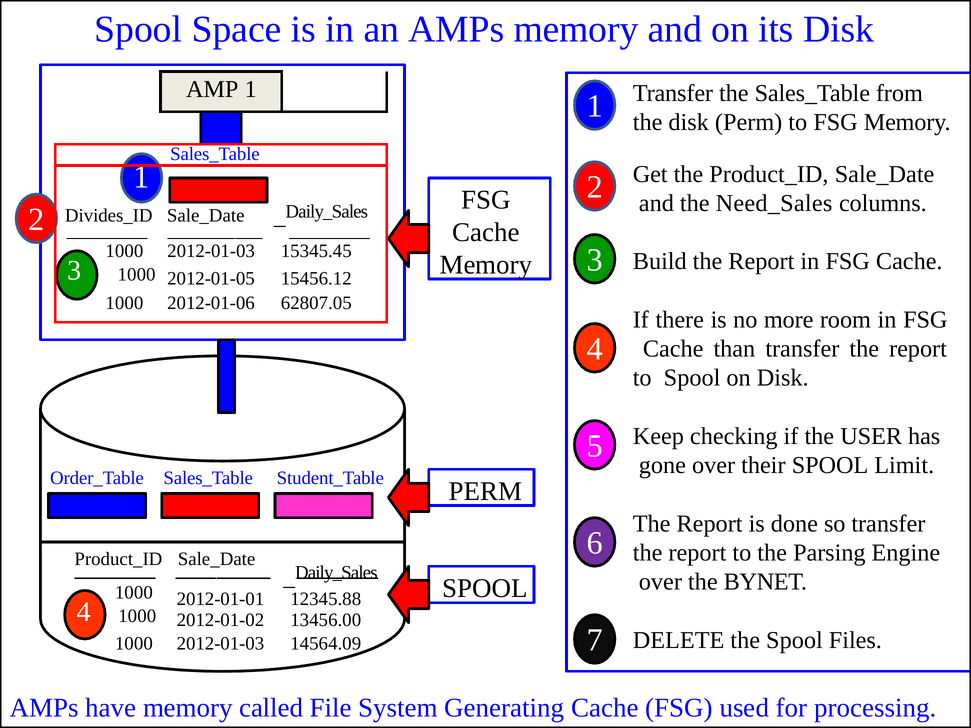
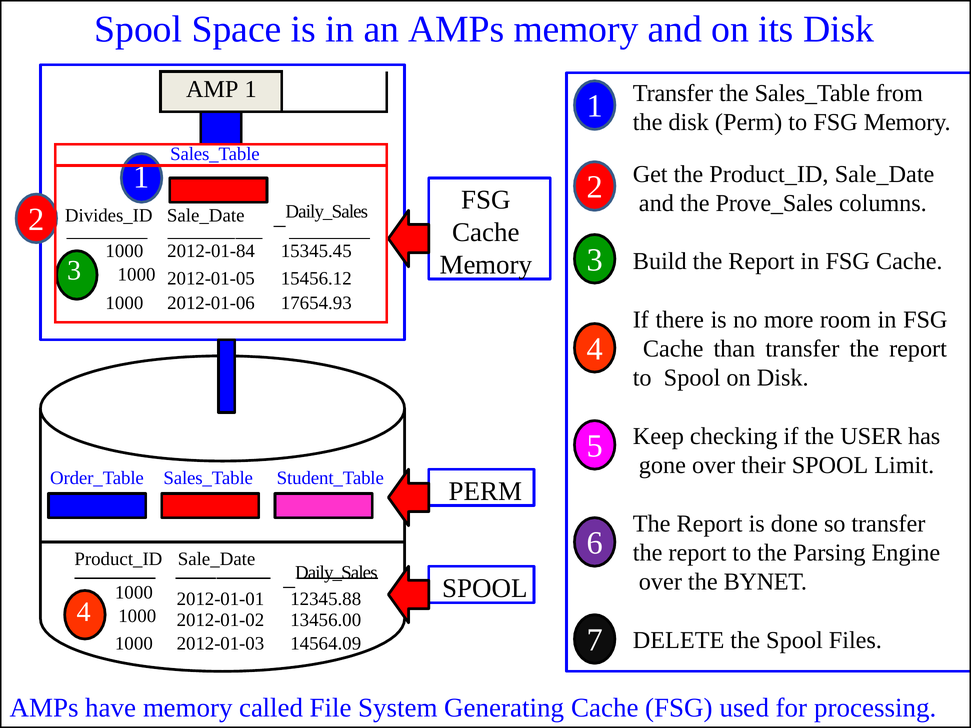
Need_Sales: Need_Sales -> Prove_Sales (774, 203)
2012-01-03: 2012-01-03 -> 2012-01-84 (211, 251)
62807.05: 62807.05 -> 17654.93 (316, 303)
